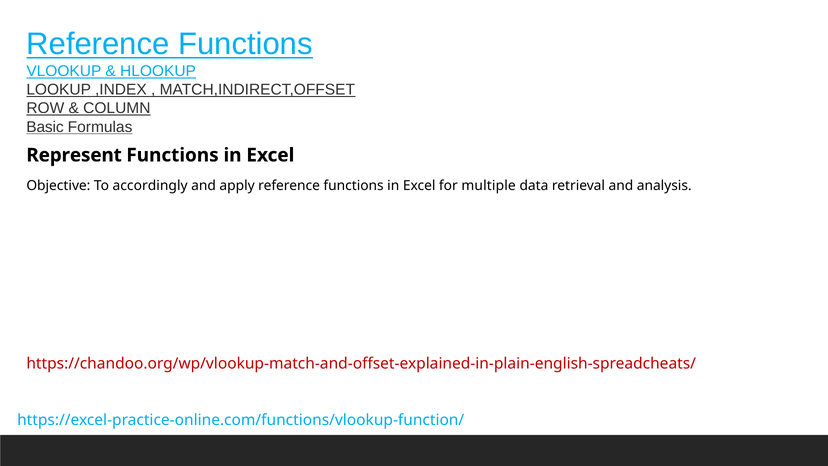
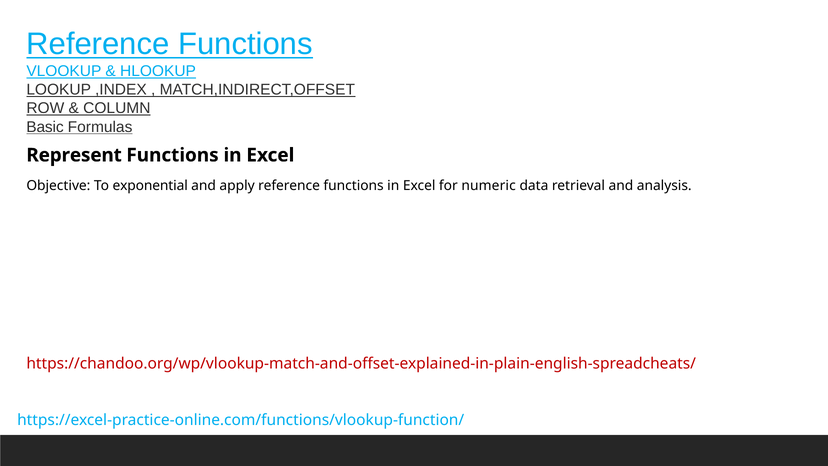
accordingly: accordingly -> exponential (150, 186)
multiple: multiple -> numeric (489, 186)
